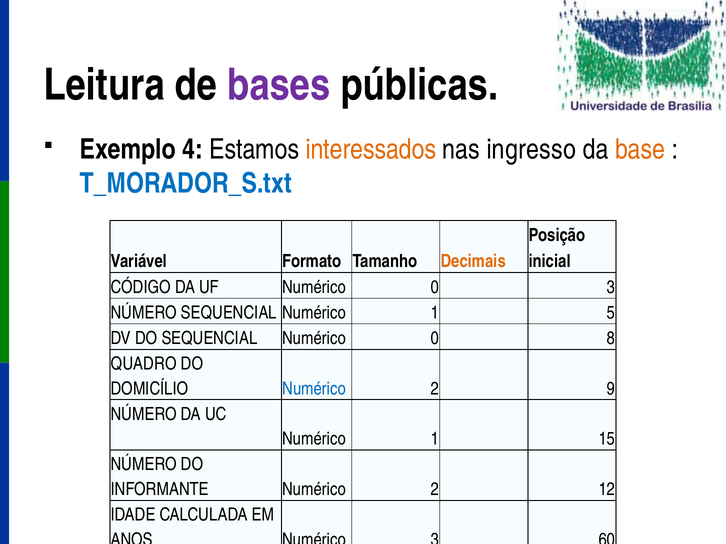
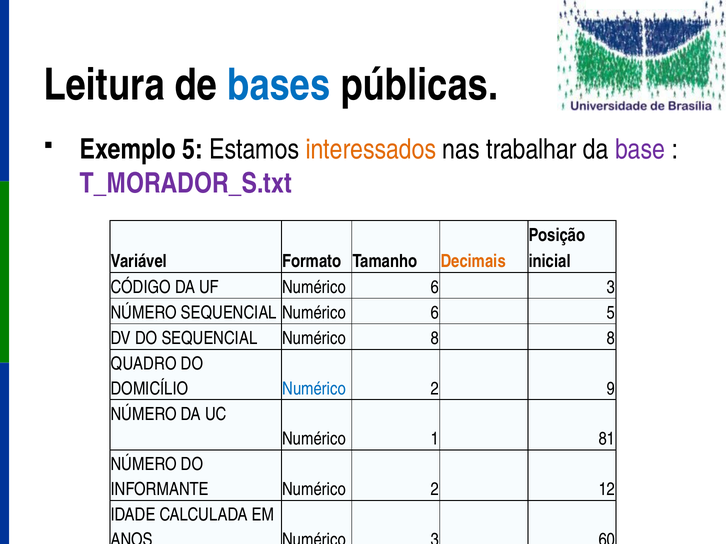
bases colour: purple -> blue (279, 85)
Exemplo 4: 4 -> 5 (193, 150)
ingresso: ingresso -> trabalhar (531, 150)
base colour: orange -> purple (640, 150)
T_MORADOR_S.txt colour: blue -> purple (186, 183)
UF Numérico 0: 0 -> 6 (435, 287)
SEQUENCIAL Numérico 1: 1 -> 6 (435, 313)
SEQUENCIAL Numérico 0: 0 -> 8 (435, 339)
15: 15 -> 81 (607, 439)
